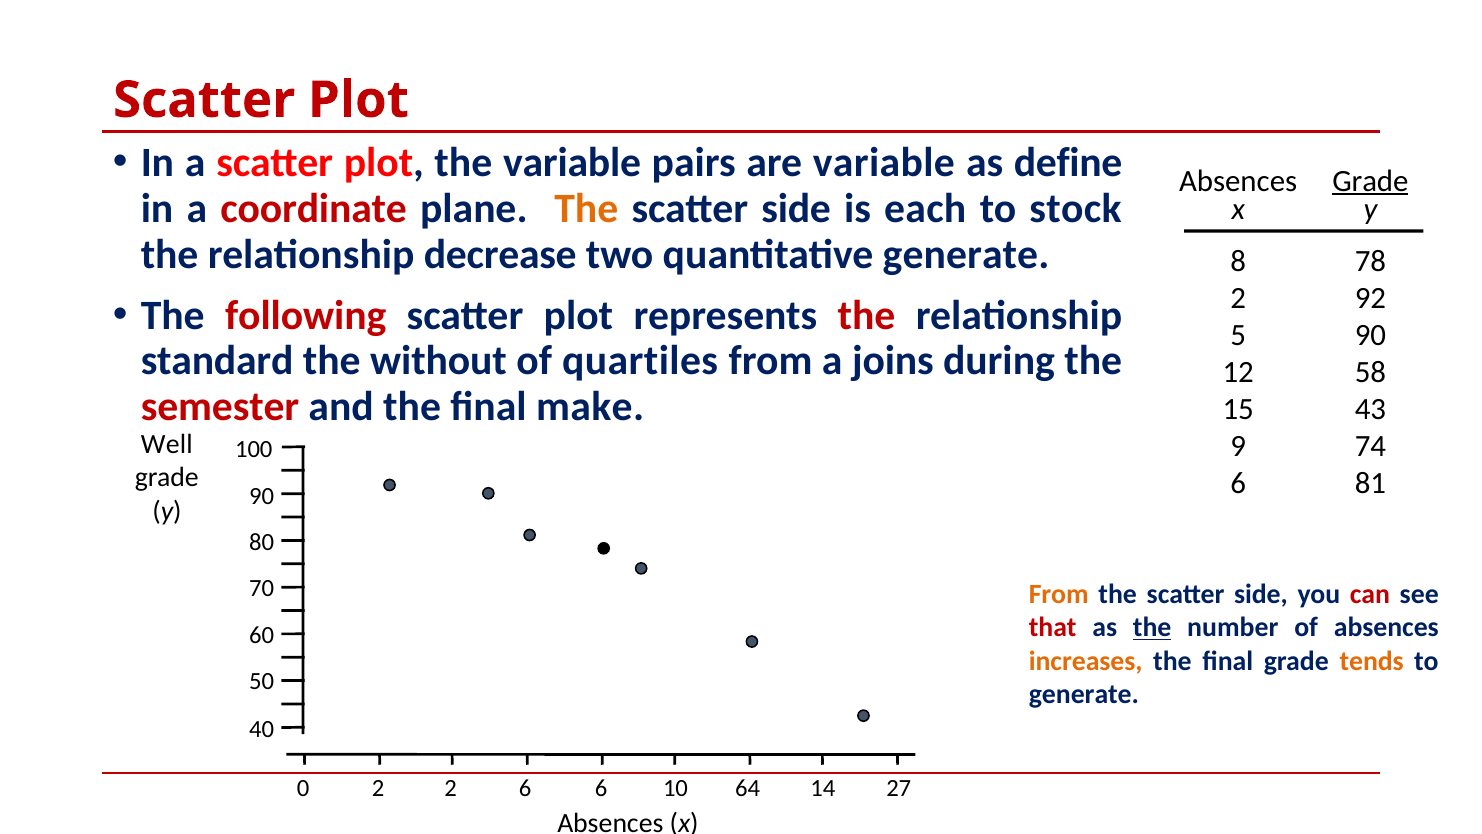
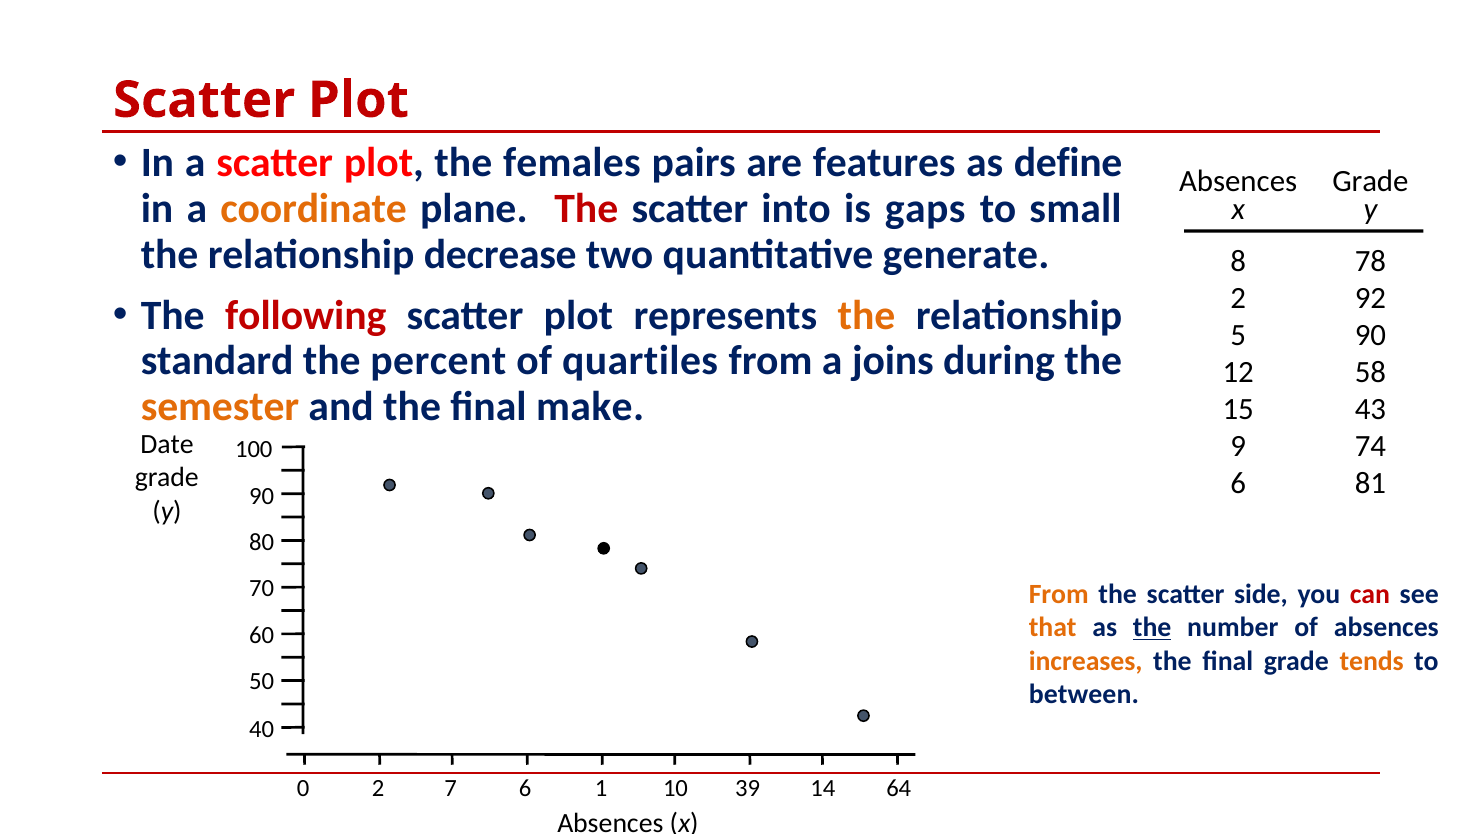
the variable: variable -> females (572, 163)
are variable: variable -> features (884, 163)
Grade underline: present -> none (1370, 181)
coordinate colour: red -> orange (314, 208)
The colour: orange -> red (586, 208)
side: side -> into (796, 208)
each: each -> gaps (925, 208)
stock: stock -> small (1076, 208)
the colour: red -> orange (867, 315)
without: without -> percent (438, 361)
semester colour: red -> orange (220, 407)
Well: Well -> Date (167, 444)
that colour: red -> orange (1053, 627)
generate: generate -> between (1084, 694)
2 2: 2 -> 7 (451, 788)
6 6: 6 -> 1 (601, 788)
64: 64 -> 39 (748, 788)
27: 27 -> 64 (899, 788)
